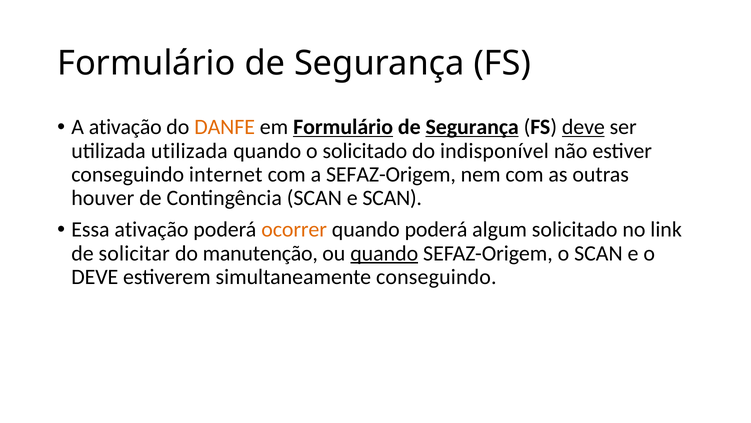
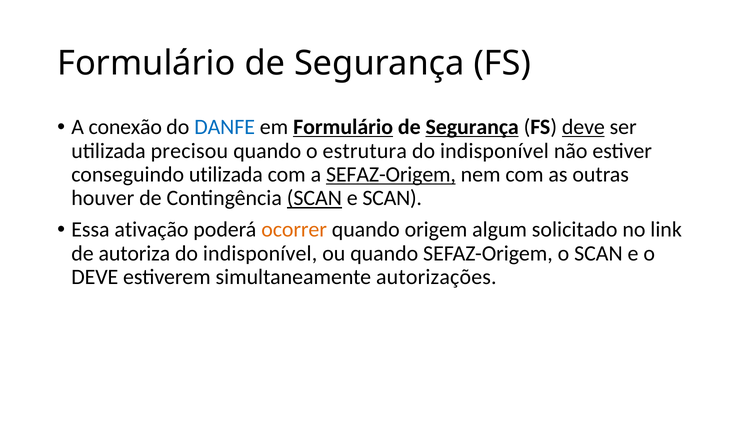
A ativação: ativação -> conexão (125, 127)
DANFE colour: orange -> blue (225, 127)
utilizada utilizada: utilizada -> precisou (189, 151)
o solicitado: solicitado -> estrutura (365, 151)
conseguindo internet: internet -> utilizada (226, 174)
SEFAZ-Origem underline: none -> present (391, 174)
SCAN underline: none -> present (314, 198)
quando poderá: poderá -> origem (436, 229)
solicitar: solicitar -> autoriza (134, 253)
manutenção: manutenção -> indisponível (260, 253)
quando underline: present -> none (384, 253)
simultaneamente conseguindo: conseguindo -> autorizações (436, 277)
